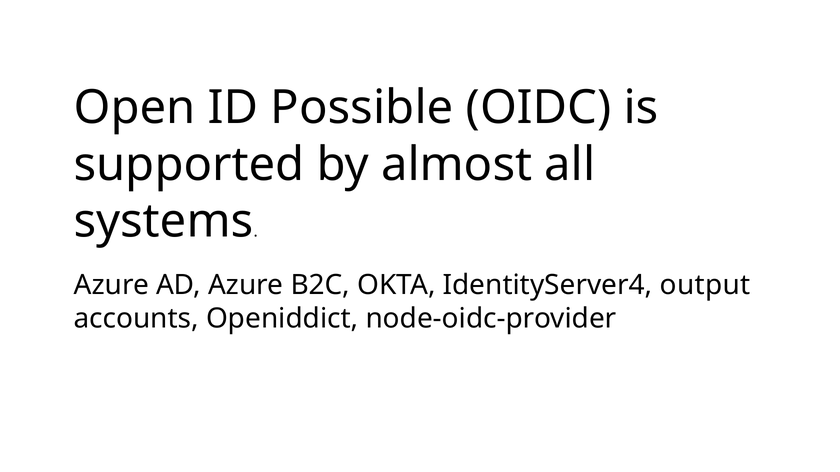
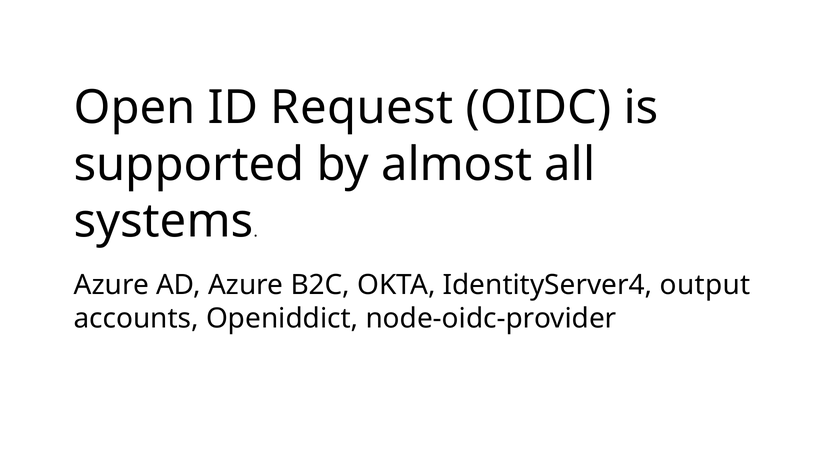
Possible: Possible -> Request (362, 108)
